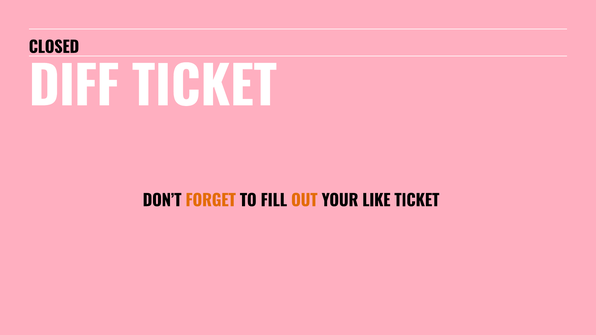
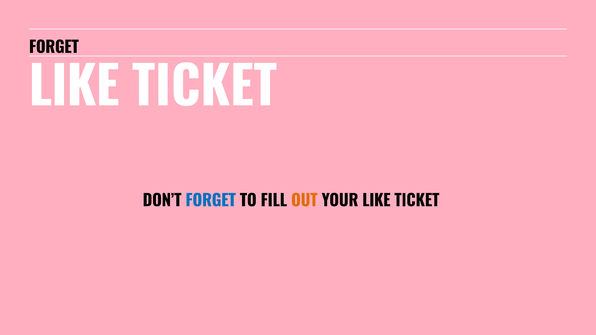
CLOSED: CLOSED -> FORGET (54, 47)
DIFF: DIFF -> LIKE (74, 88)
FORGET colour: orange -> blue (211, 201)
